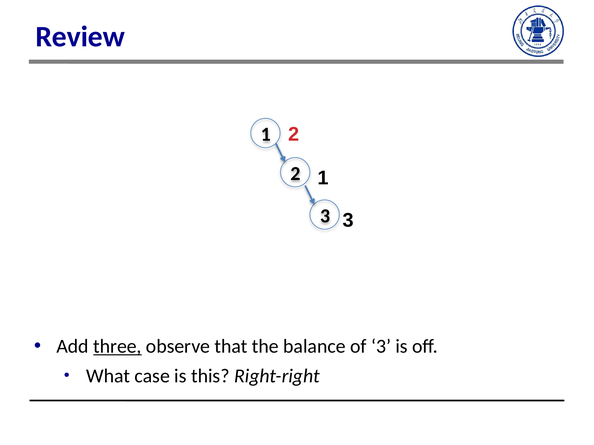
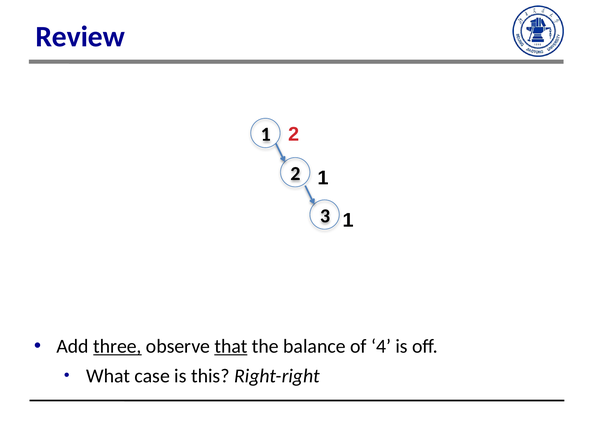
3 3: 3 -> 1 (348, 221)
that underline: none -> present (231, 347)
of 3: 3 -> 4 (381, 347)
